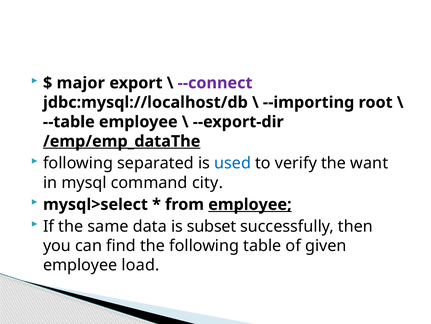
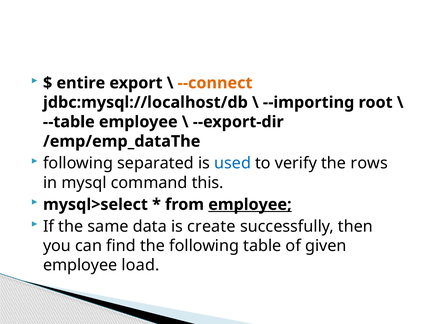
major: major -> entire (81, 83)
--connect colour: purple -> orange (215, 83)
/emp/emp_dataThe underline: present -> none (122, 141)
want: want -> rows (369, 163)
city: city -> this (208, 182)
subset: subset -> create (211, 226)
